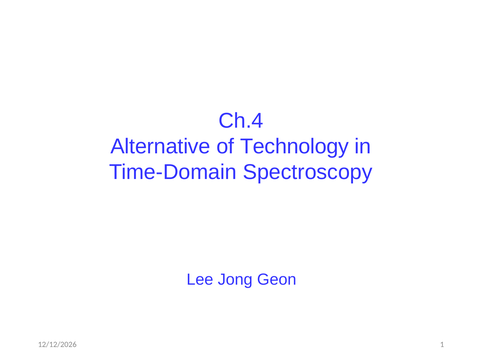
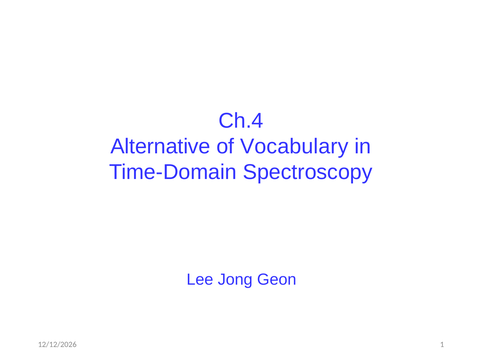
Technology: Technology -> Vocabulary (294, 147)
